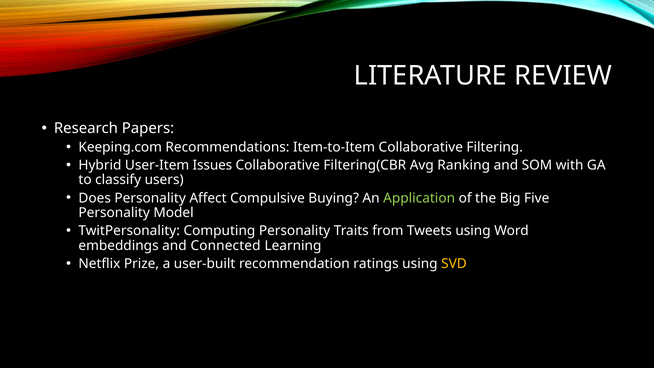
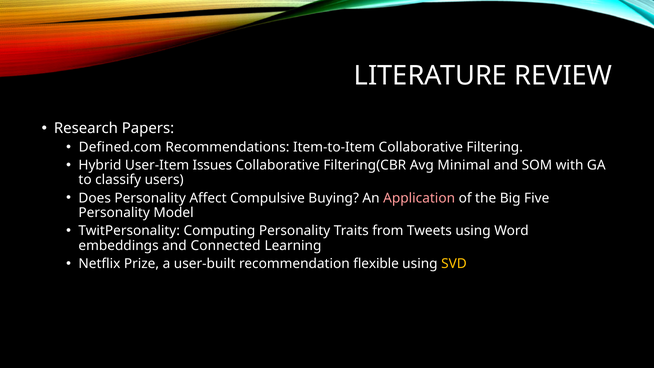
Keeping.com: Keeping.com -> Defined.com (120, 147)
Ranking: Ranking -> Minimal (464, 165)
Application colour: light green -> pink (419, 198)
ratings: ratings -> flexible (376, 264)
